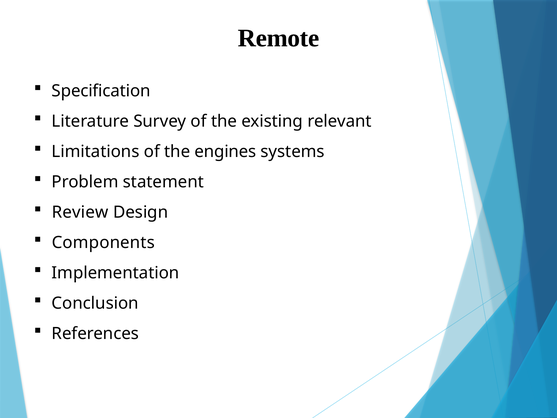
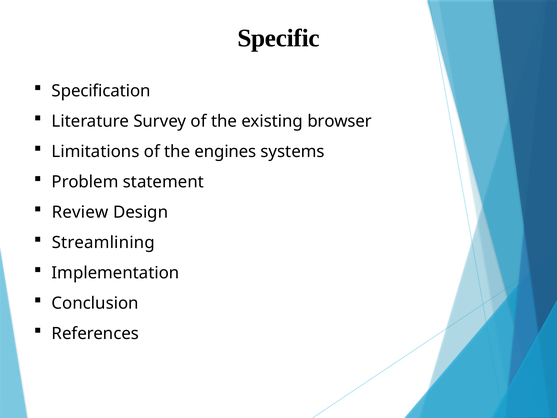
Remote: Remote -> Specific (279, 38)
relevant: relevant -> browser (340, 121)
Components: Components -> Streamlining (103, 242)
